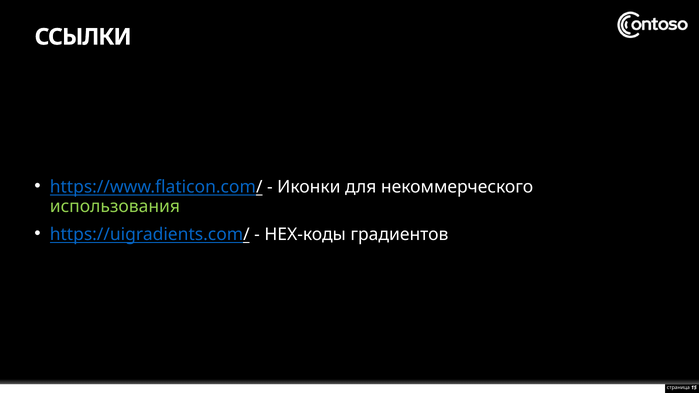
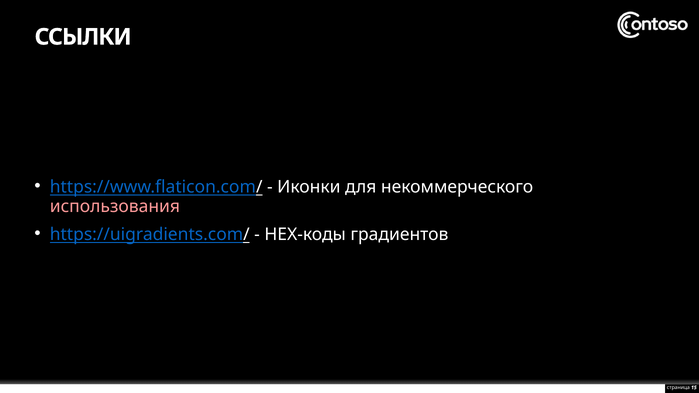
использования colour: light green -> pink (115, 206)
